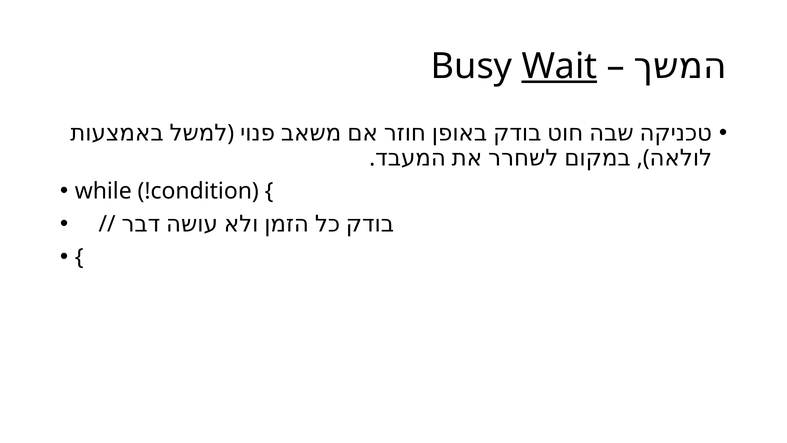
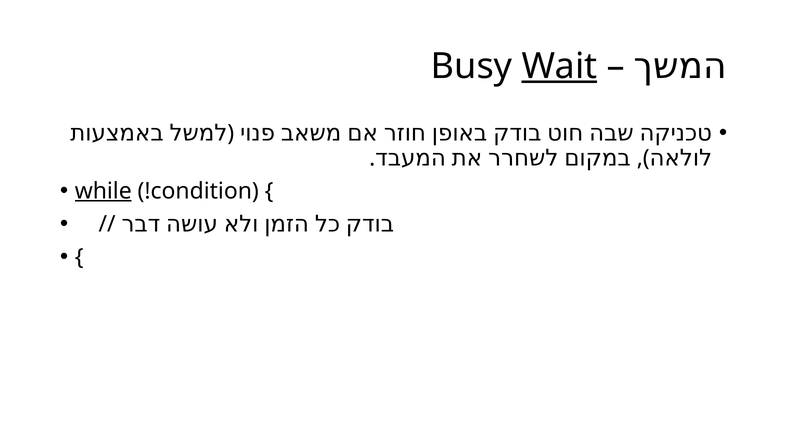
while underline: none -> present (103, 191)
